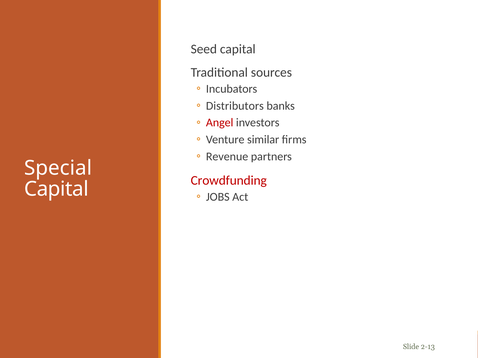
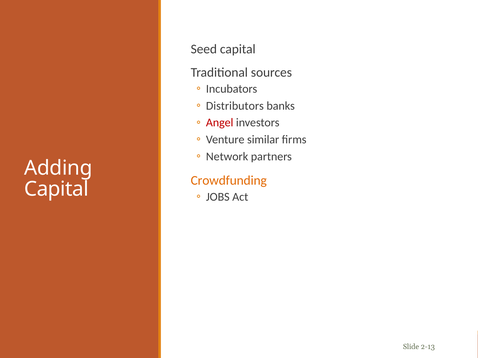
Revenue: Revenue -> Network (227, 157)
Special: Special -> Adding (58, 168)
Crowdfunding colour: red -> orange (229, 181)
